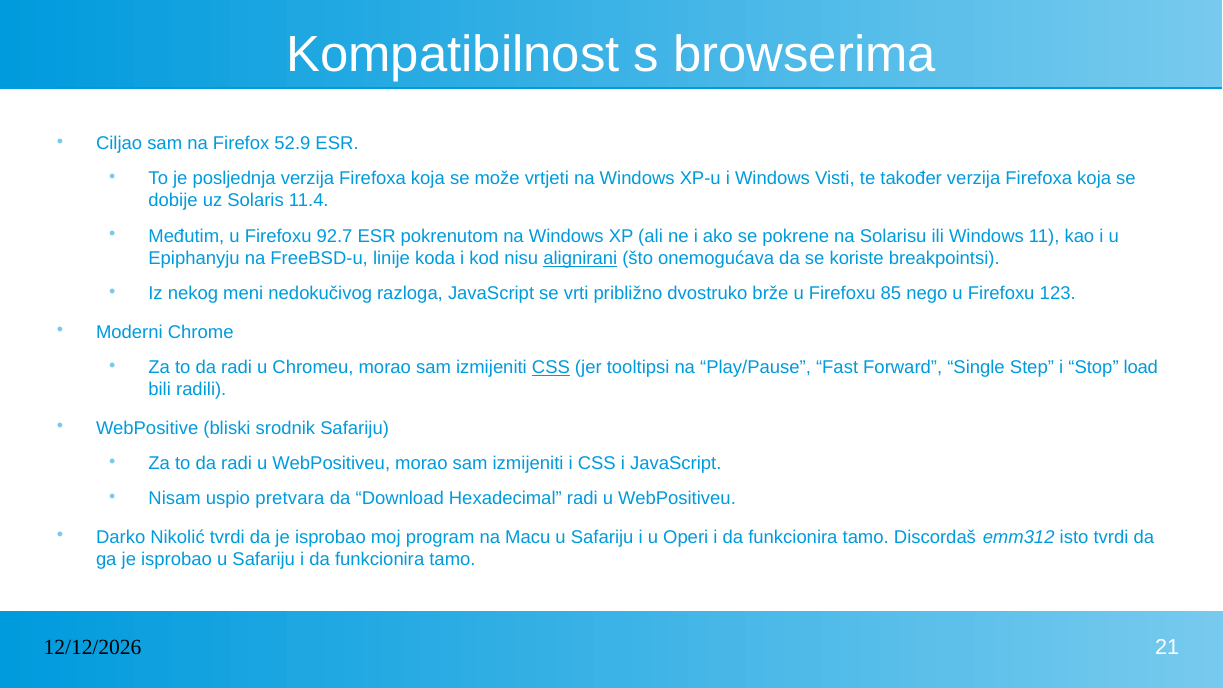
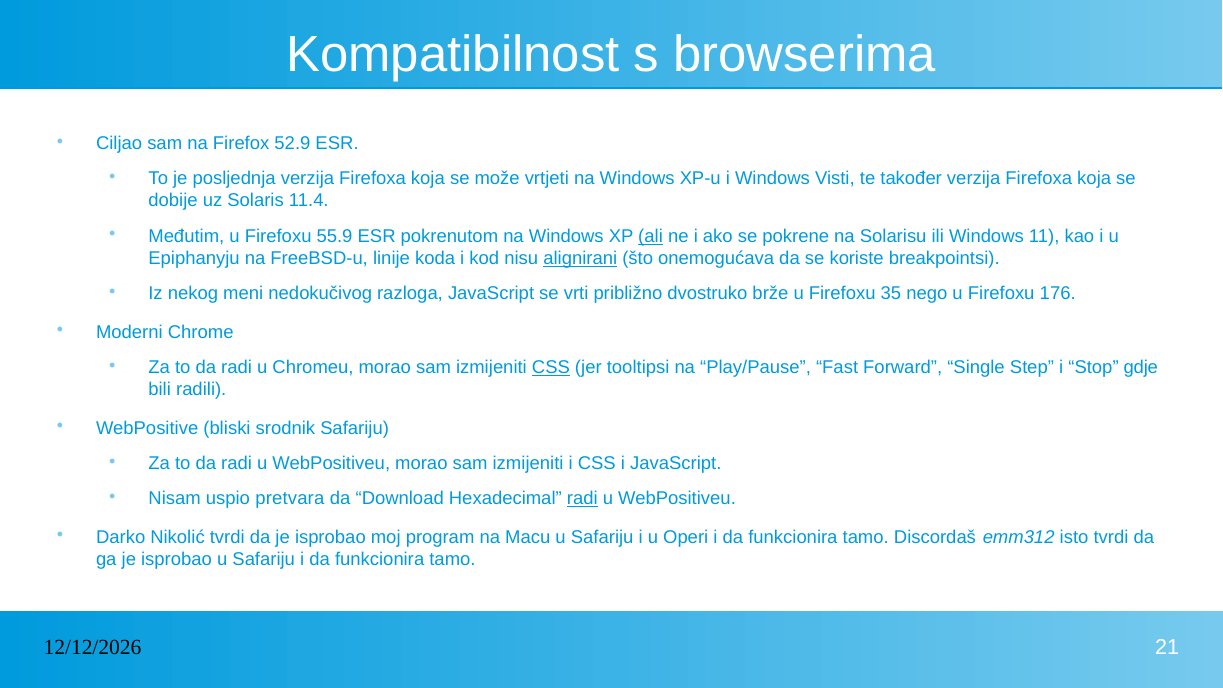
92.7: 92.7 -> 55.9 (335, 236)
ali underline: none -> present (651, 236)
85: 85 -> 35 (891, 294)
123: 123 -> 176 (1058, 294)
load: load -> gdje (1141, 367)
radi underline: none -> present (582, 499)
